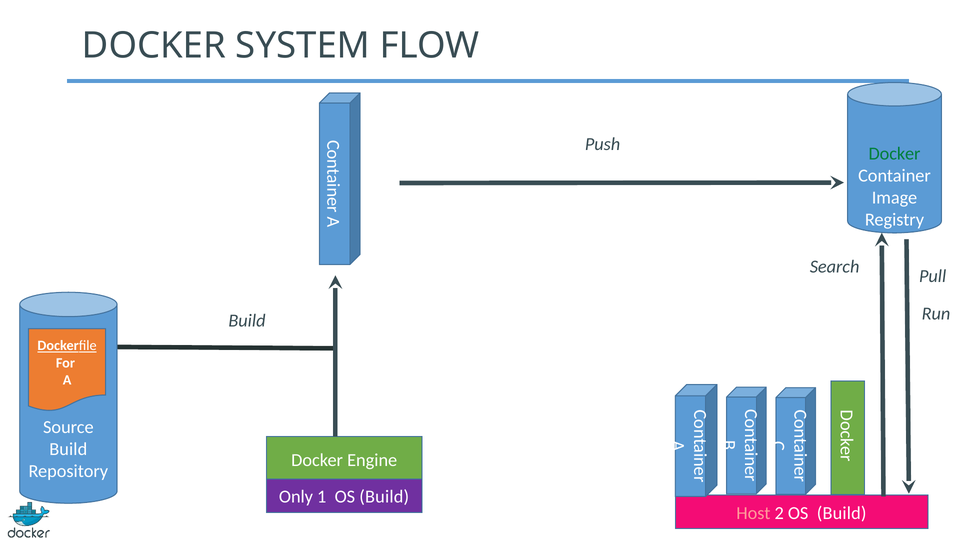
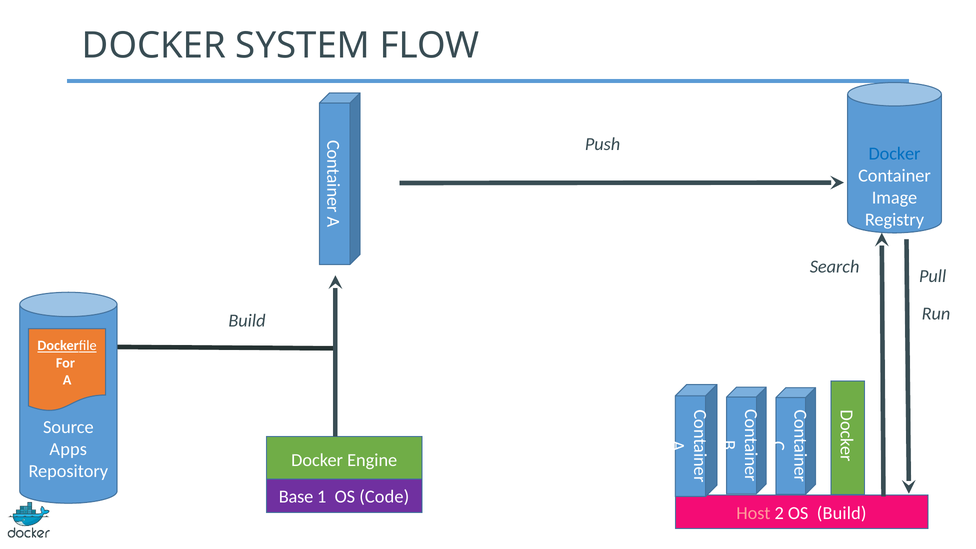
Docker colour: green -> blue (895, 154)
Build: Build -> Apps (68, 449)
Only: Only -> Base (296, 497)
1 OS Build: Build -> Code (384, 497)
